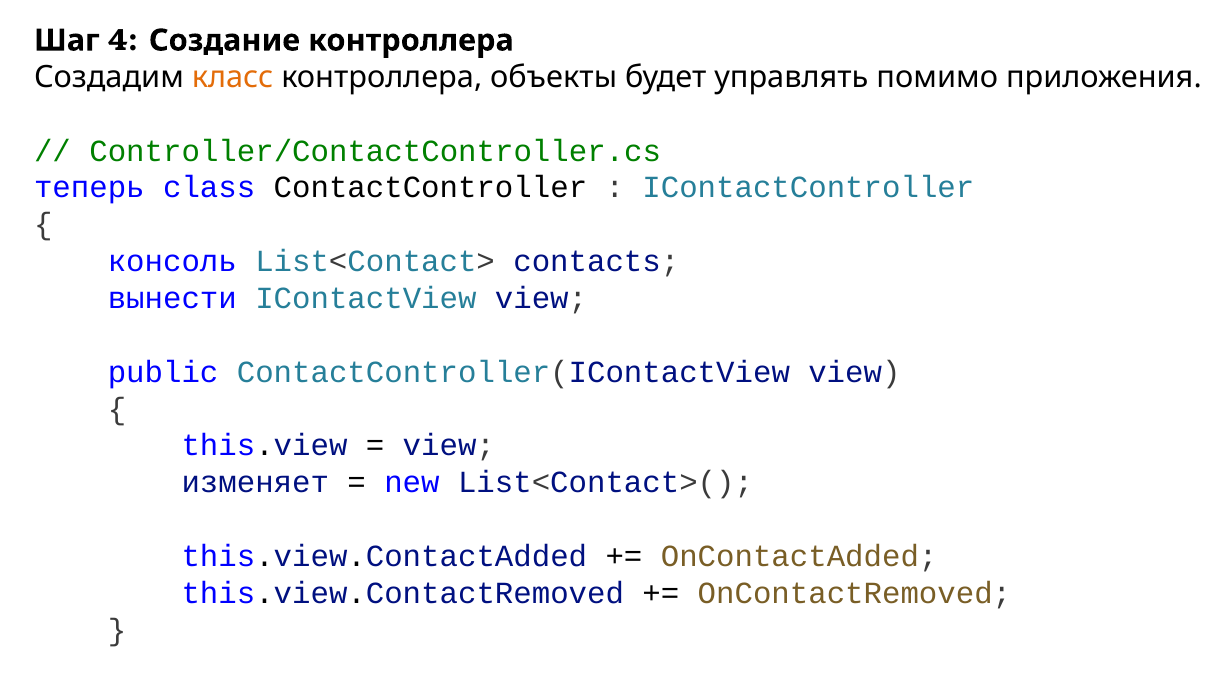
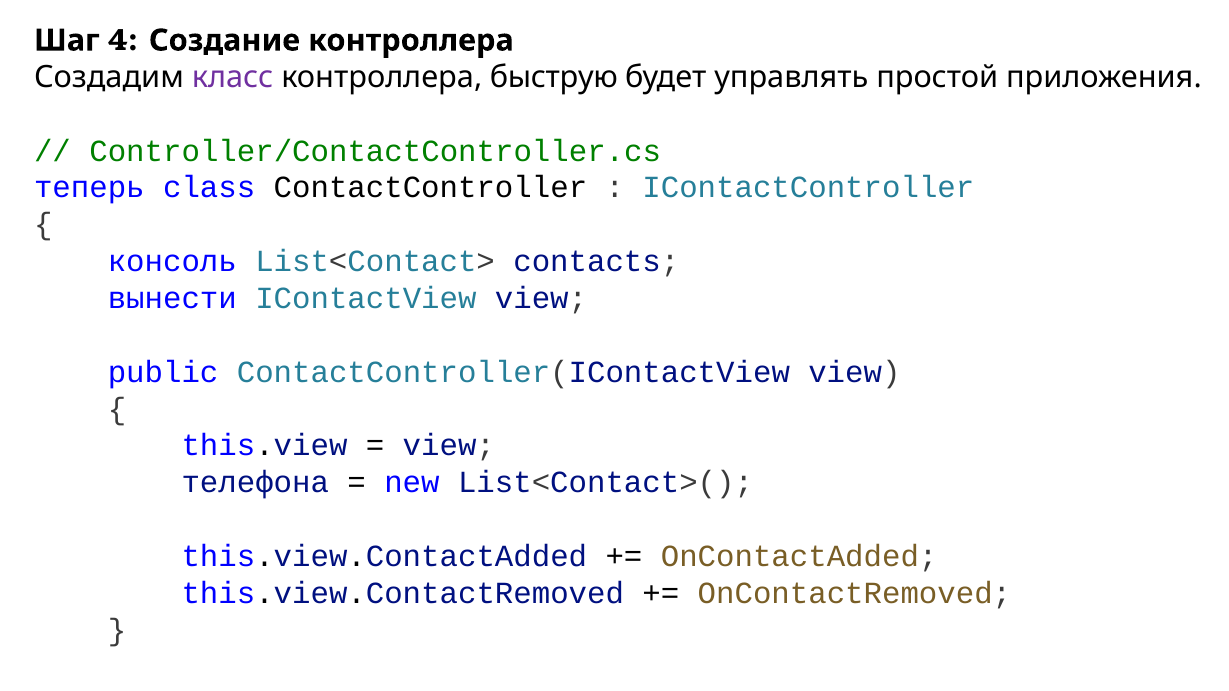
класс colour: orange -> purple (233, 77)
объекты: объекты -> быструю (554, 77)
помимо: помимо -> простой (937, 77)
изменяет: изменяет -> телефона (255, 483)
